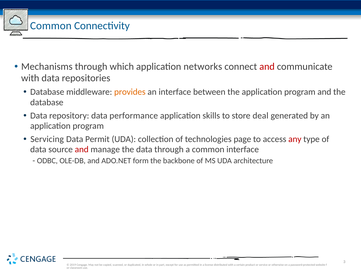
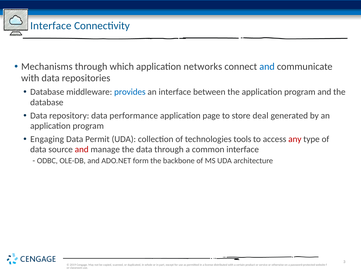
Common: Common -> Interface (51, 26)
and colour: red -> blue (267, 67)
provides colour: orange -> blue (130, 92)
skills: skills -> page (211, 115)
Servicing: Servicing -> Engaging (47, 139)
page: page -> tools (242, 139)
